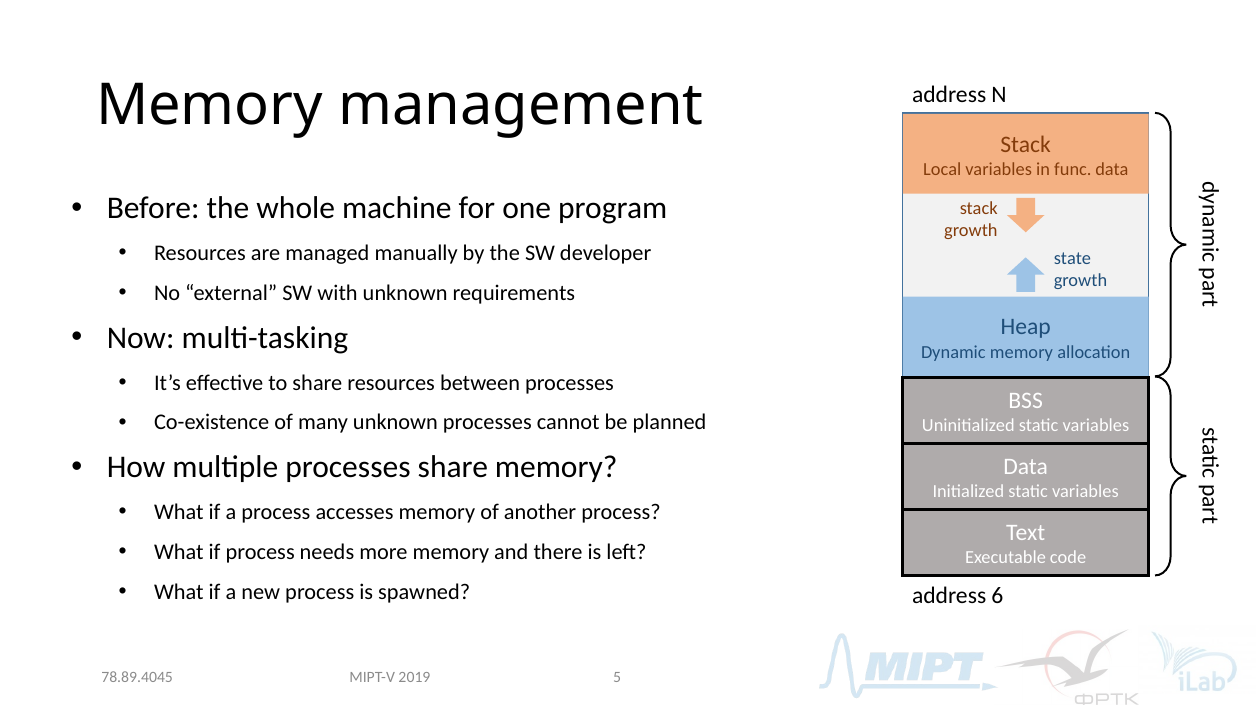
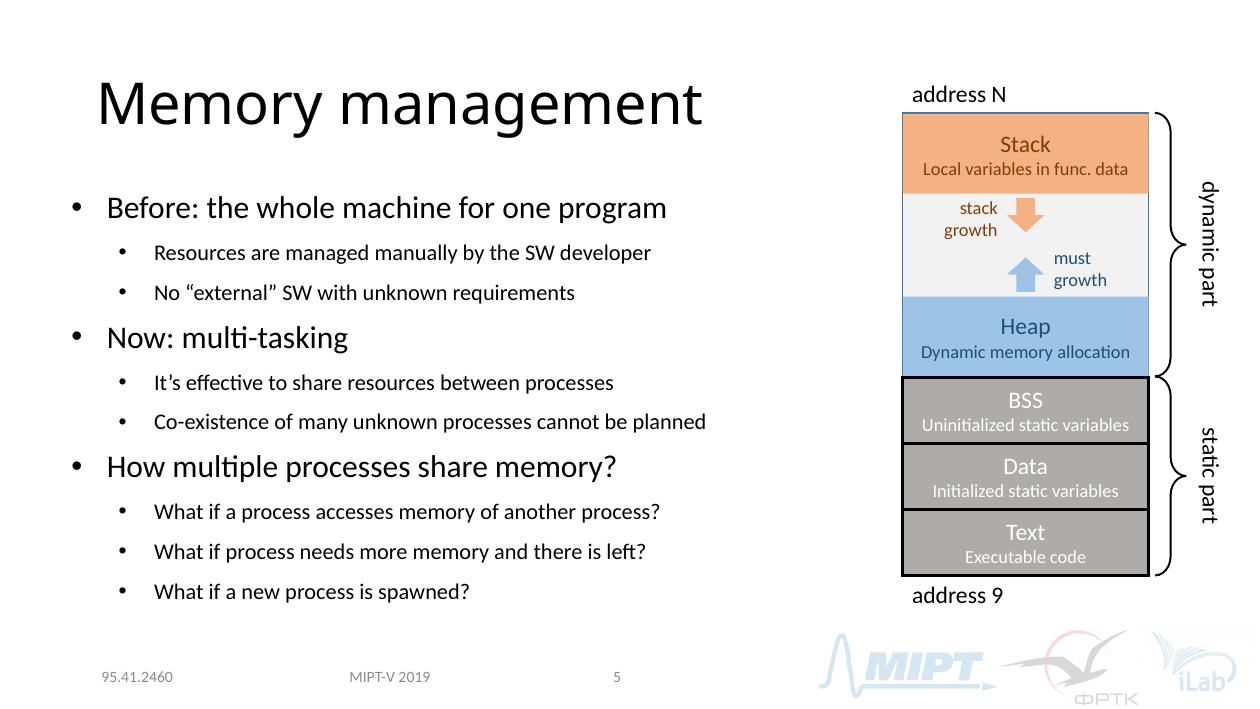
state: state -> must (1072, 259)
6: 6 -> 9 (997, 596)
78.89.4045: 78.89.4045 -> 95.41.2460 (137, 677)
